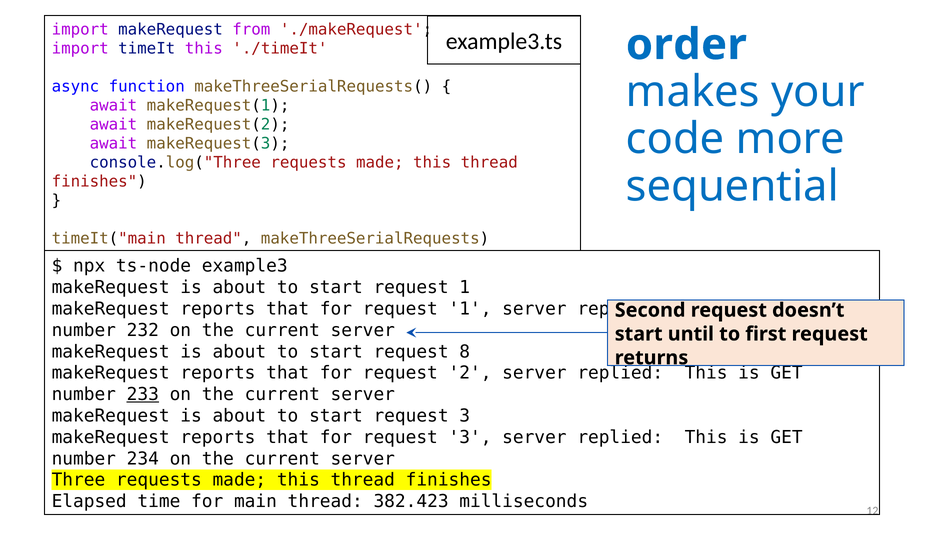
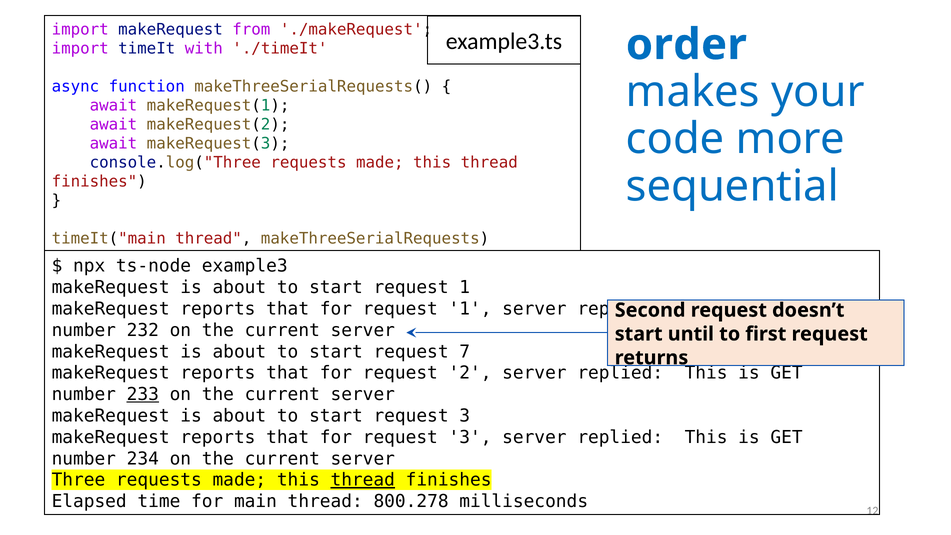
timeIt this: this -> with (204, 48)
8: 8 -> 7 (465, 352)
thread underline: none -> present (363, 480)
382.423: 382.423 -> 800.278 (411, 501)
